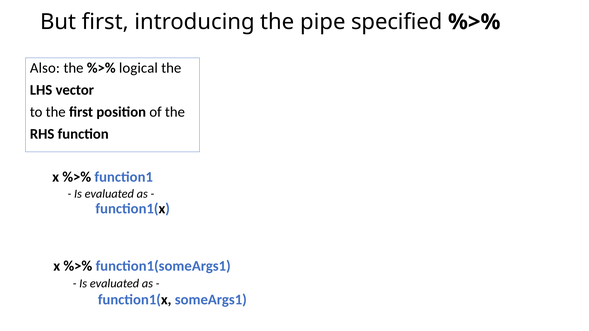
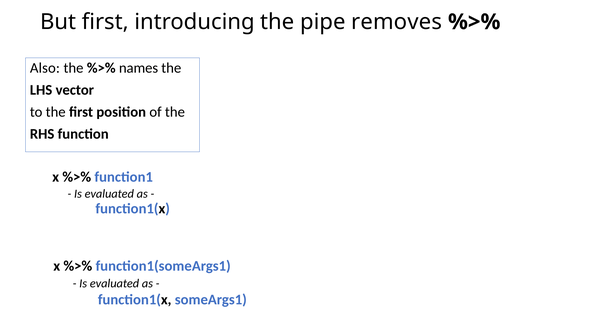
specified: specified -> removes (397, 22)
logical: logical -> names (139, 68)
